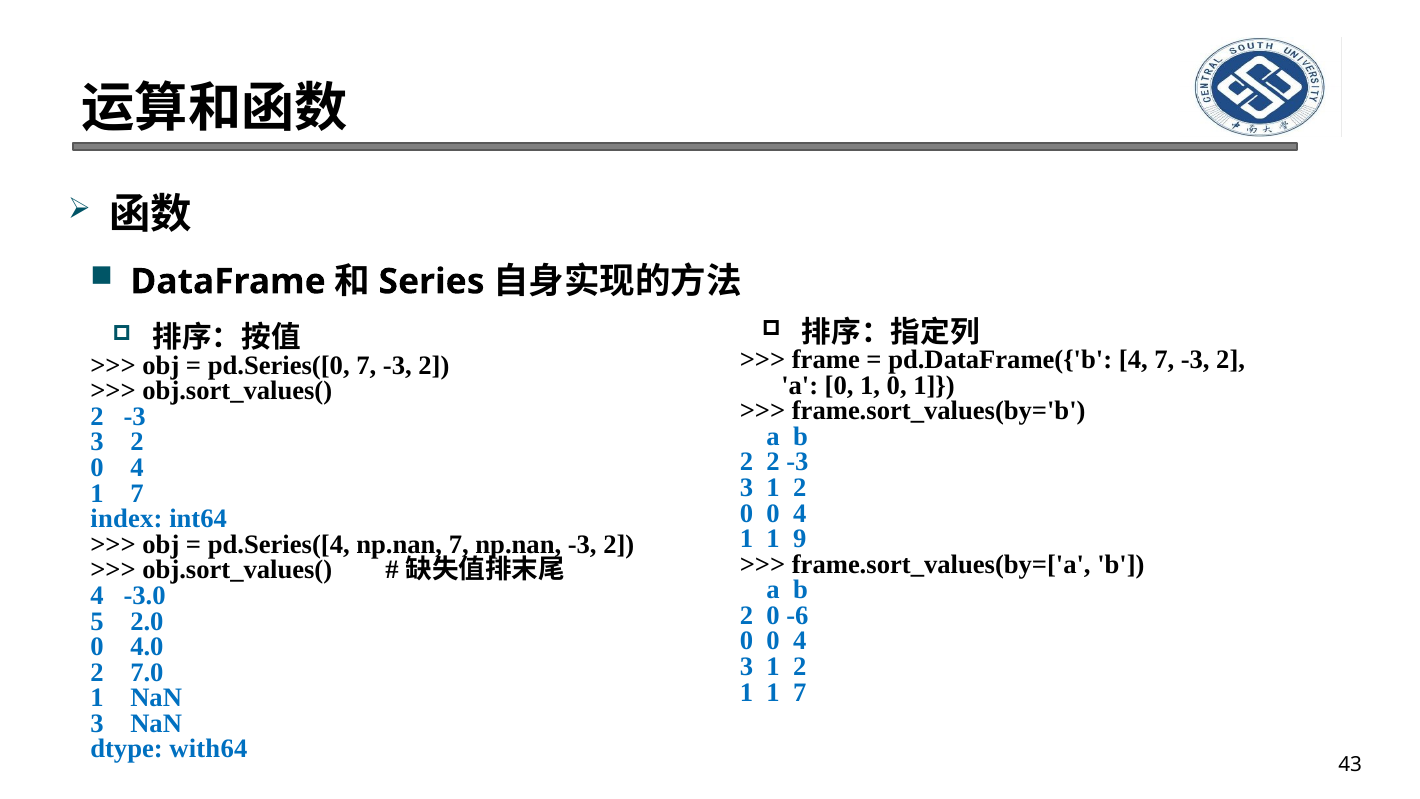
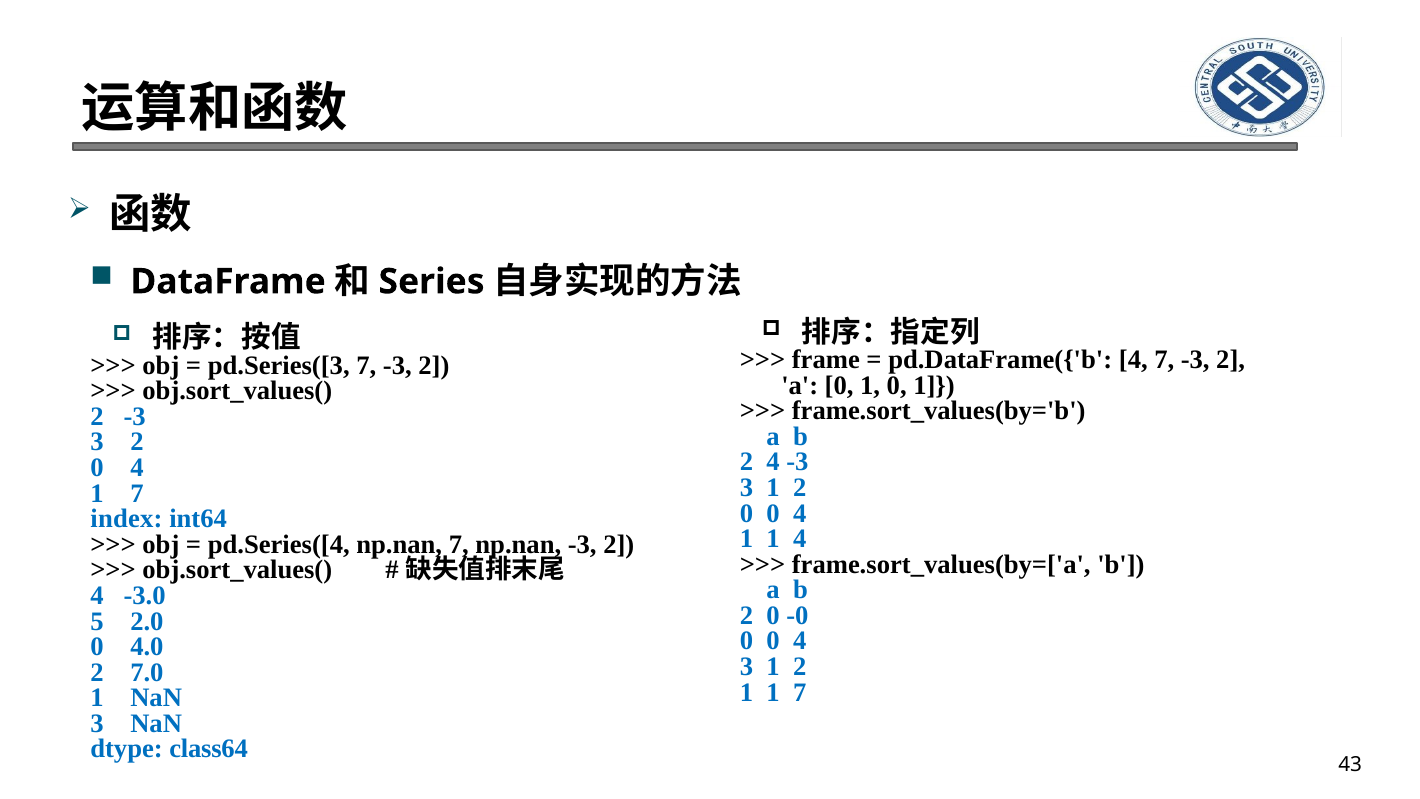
pd.Series([0: pd.Series([0 -> pd.Series([3 (279, 365)
2 2: 2 -> 4 (773, 462)
1 9: 9 -> 4 (800, 539)
-6: -6 -> -0 (797, 615)
with64: with64 -> class64 (209, 749)
